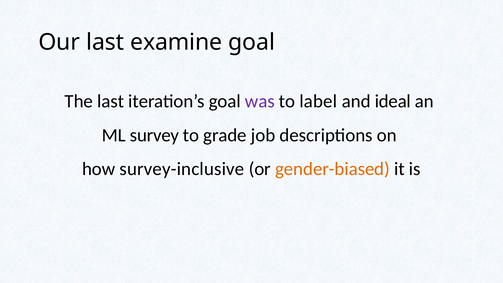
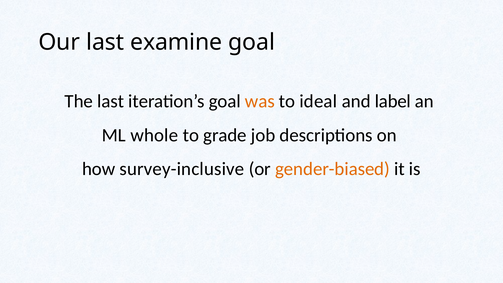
was colour: purple -> orange (260, 101)
label: label -> ideal (318, 101)
ideal: ideal -> label (393, 101)
survey: survey -> whole (154, 135)
